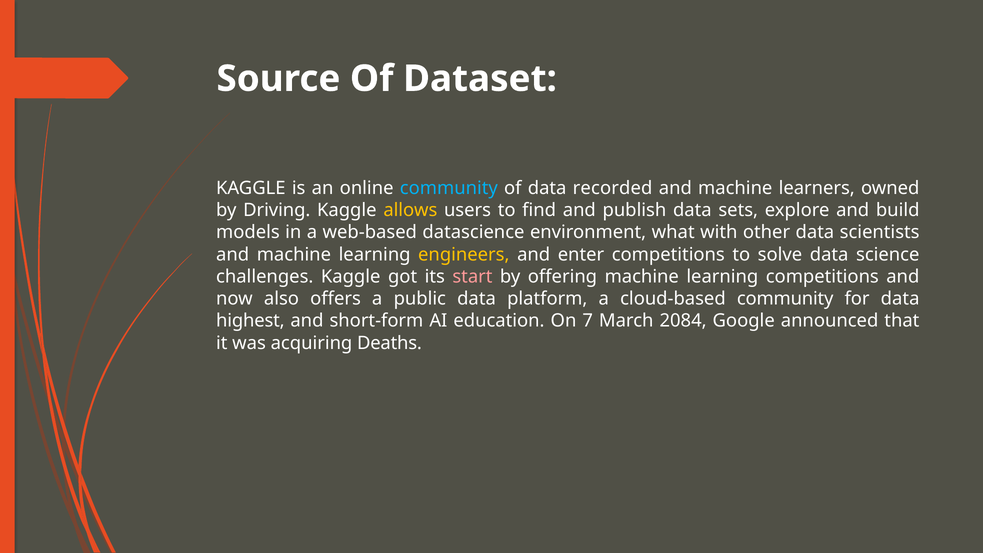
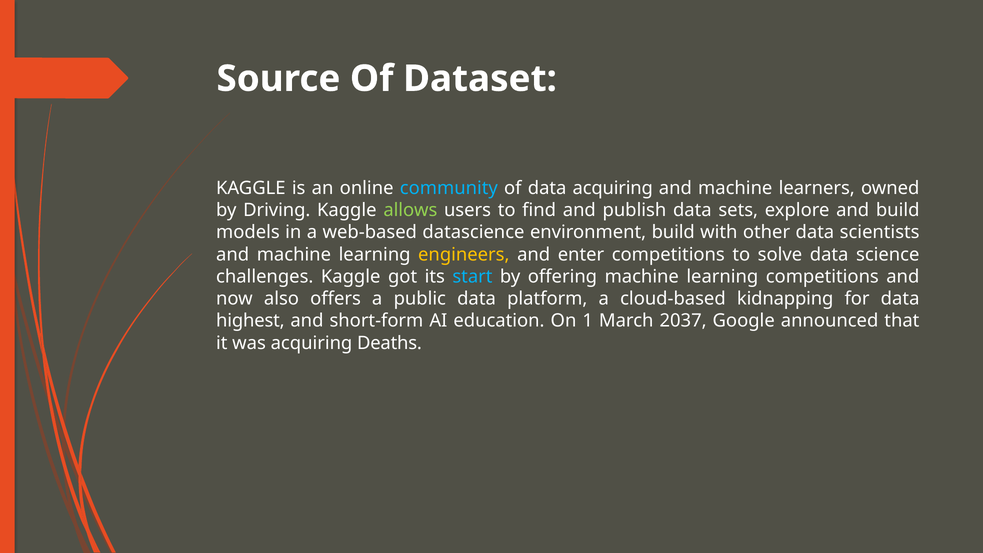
data recorded: recorded -> acquiring (613, 188)
allows colour: yellow -> light green (410, 210)
environment what: what -> build (673, 232)
start colour: pink -> light blue (472, 277)
cloud-based community: community -> kidnapping (785, 299)
7: 7 -> 1 (588, 321)
2084: 2084 -> 2037 (683, 321)
